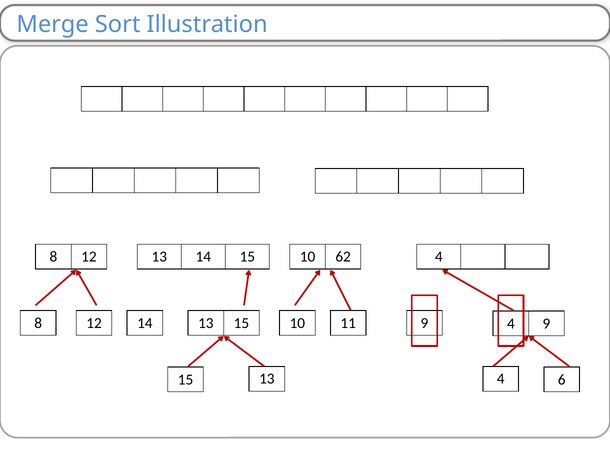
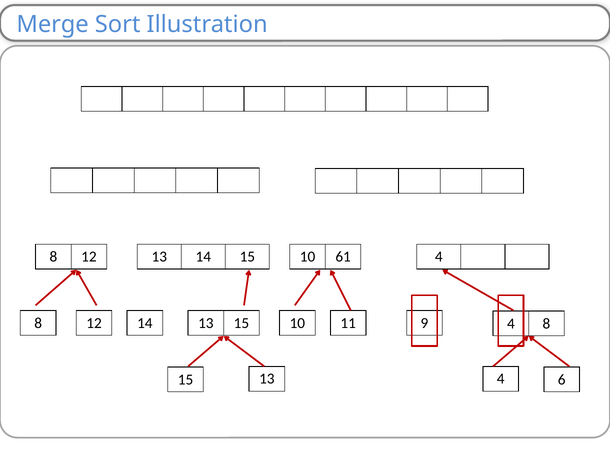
62: 62 -> 61 (343, 257)
15 4 9: 9 -> 8 (546, 323)
